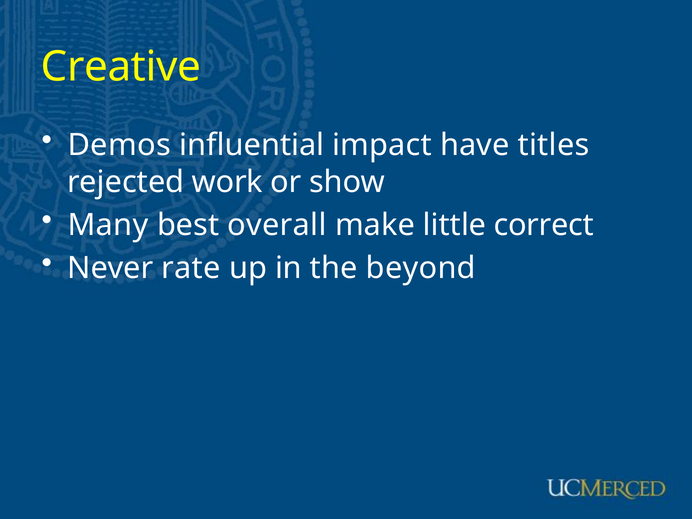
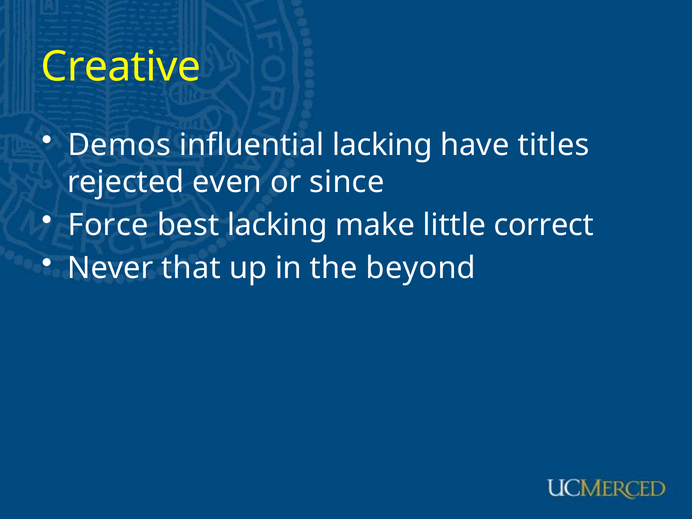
influential impact: impact -> lacking (382, 145)
work: work -> even (227, 182)
show: show -> since (347, 182)
Many: Many -> Force (108, 225)
best overall: overall -> lacking (277, 225)
rate: rate -> that (191, 268)
